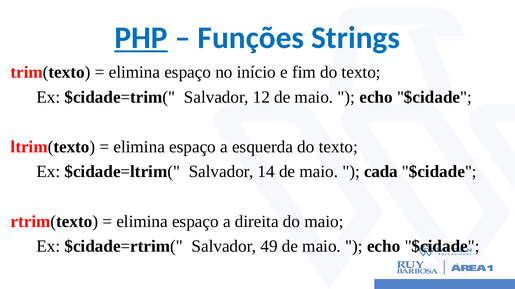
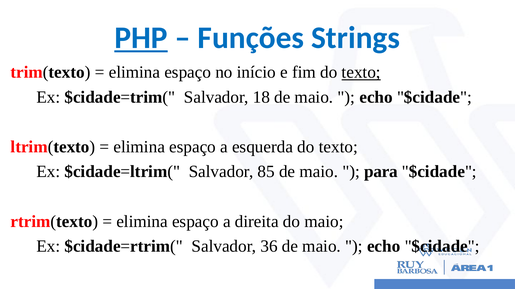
texto underline: none -> present (361, 72)
12: 12 -> 18 (261, 97)
14: 14 -> 85 (266, 172)
cada: cada -> para (381, 172)
49: 49 -> 36 (269, 247)
